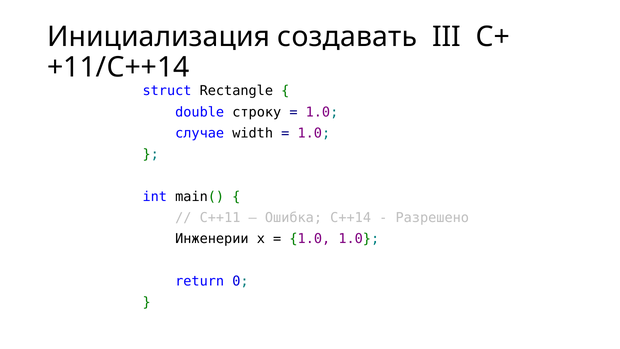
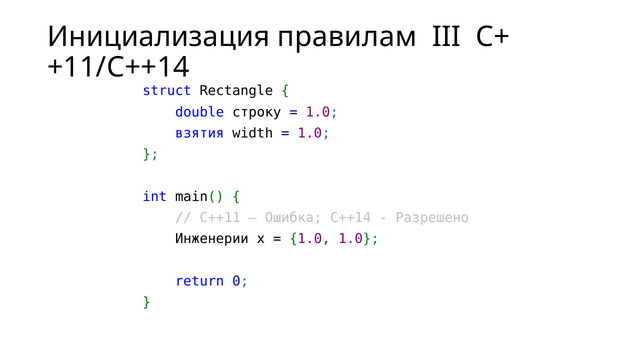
создавать: создавать -> правилам (347, 37)
случае: случае -> взятия (200, 133)
